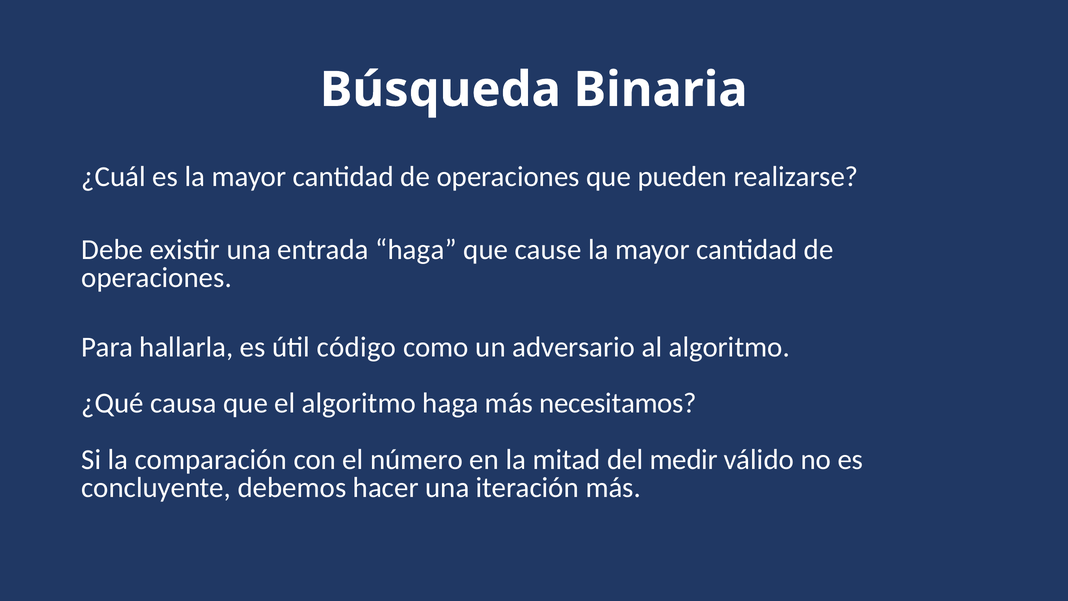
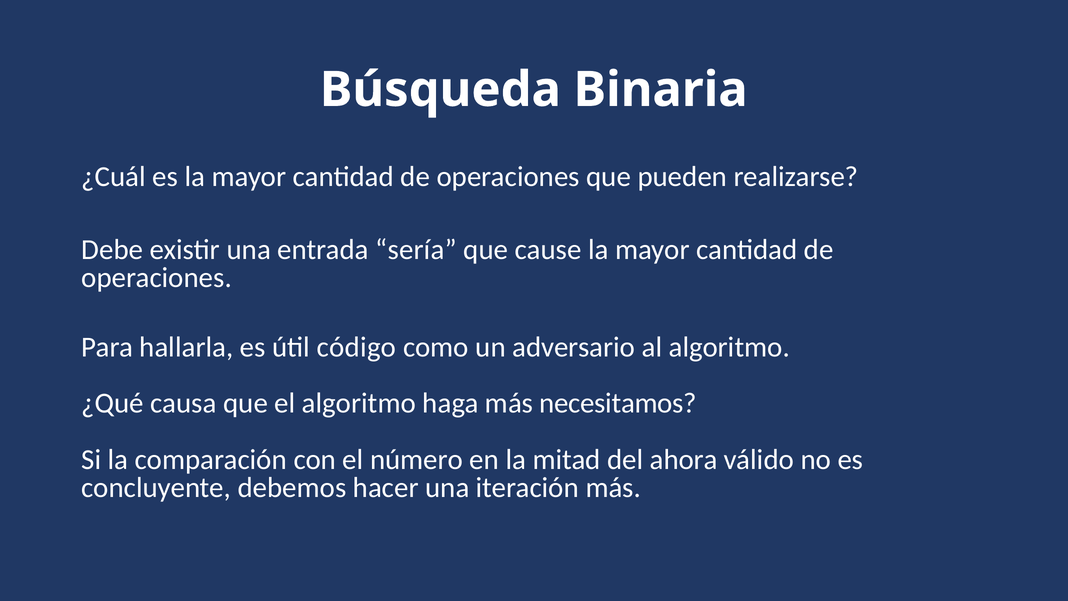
entrada haga: haga -> sería (416, 250)
medir: medir -> ahora (684, 459)
